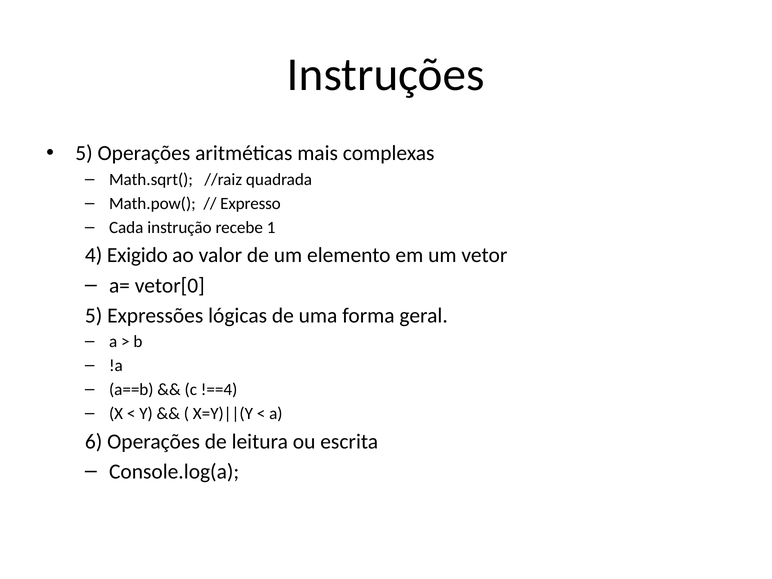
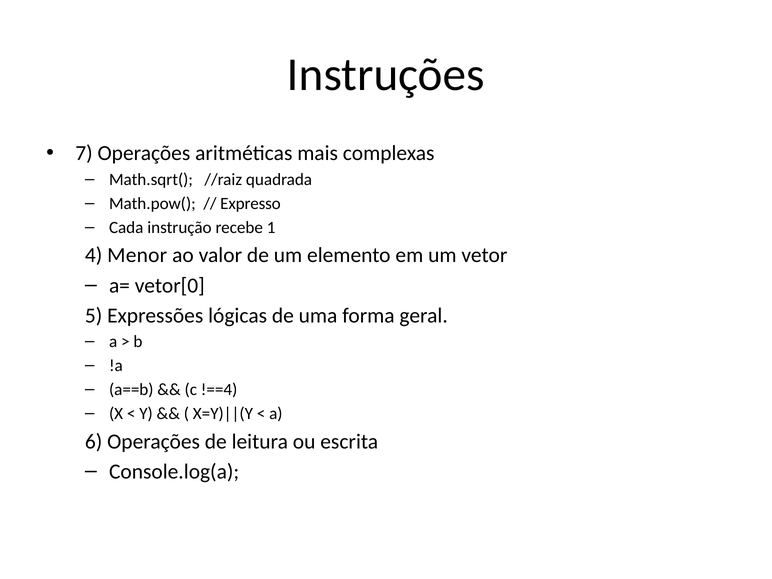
5: 5 -> 7 (84, 153)
Exigido: Exigido -> Menor (137, 255)
